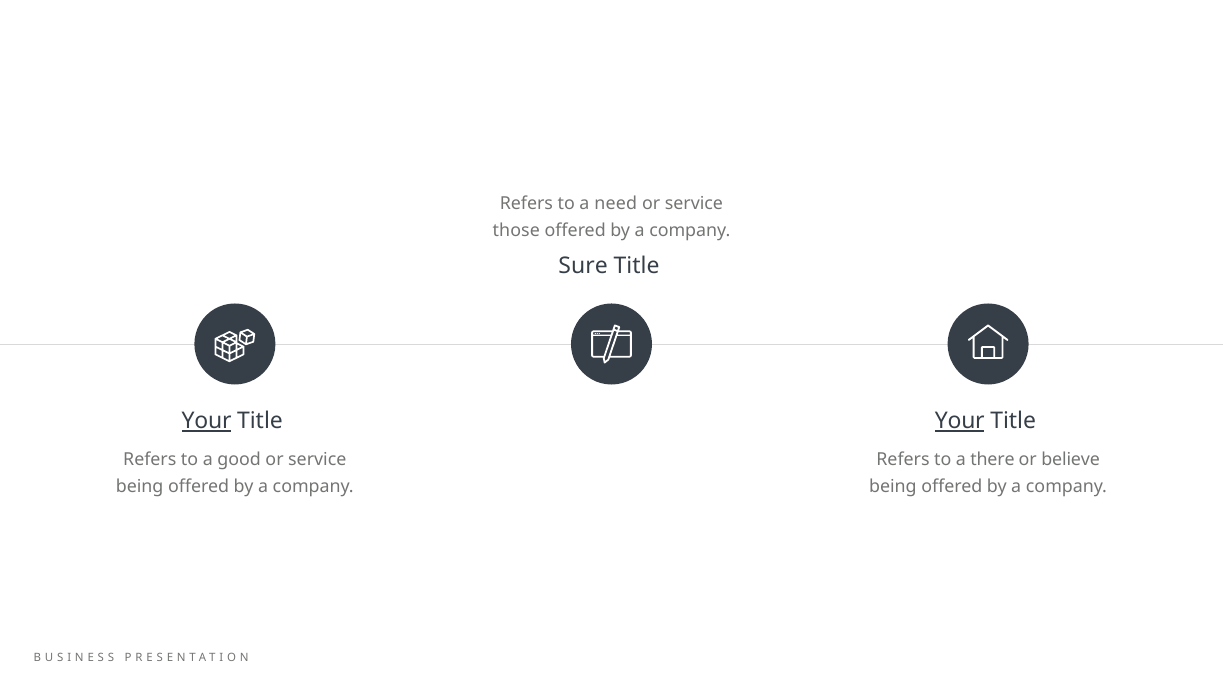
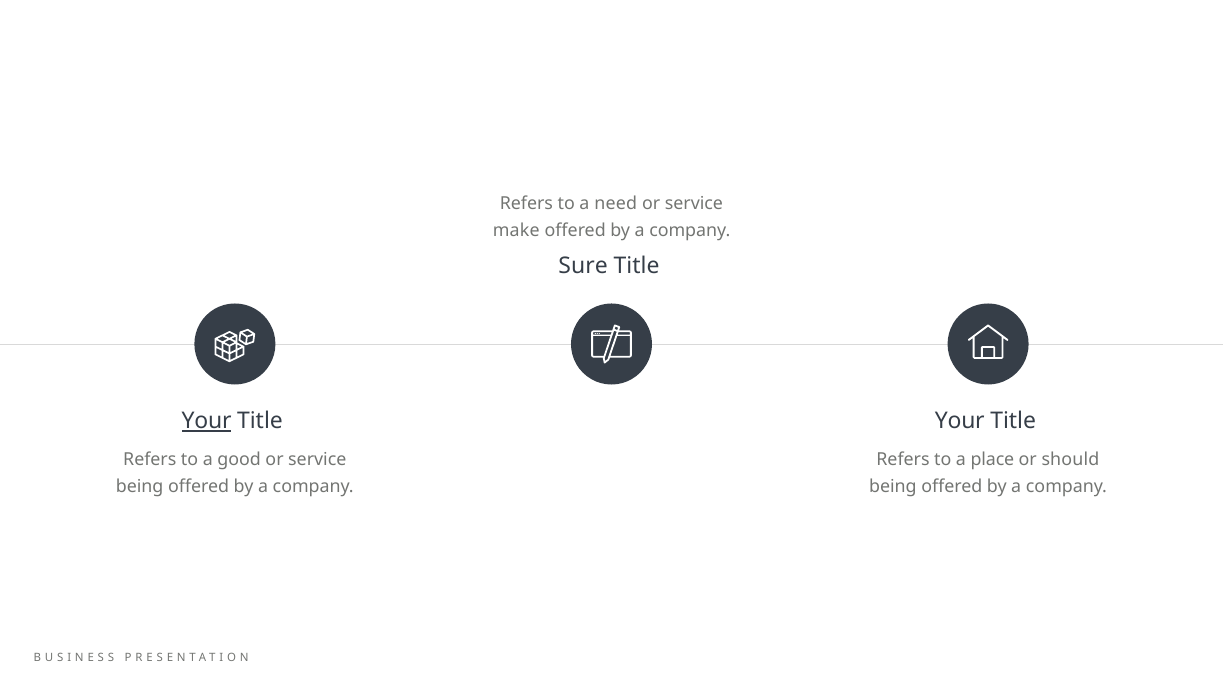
those: those -> make (516, 231)
Your underline: present -> none (960, 421)
there: there -> place (992, 460)
believe: believe -> should (1070, 460)
